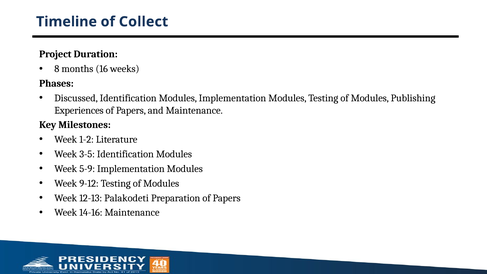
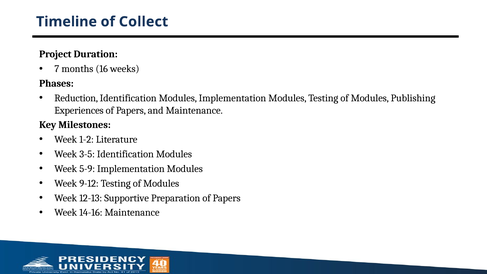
8: 8 -> 7 (57, 69)
Discussed: Discussed -> Reduction (76, 98)
Palakodeti: Palakodeti -> Supportive (127, 198)
